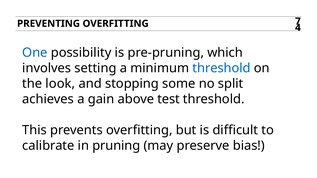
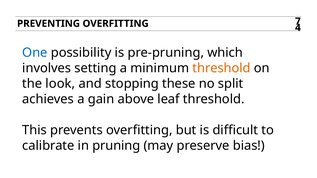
threshold colour: blue -> orange (222, 68)
some: some -> these (179, 84)
test: test -> leaf (169, 99)
